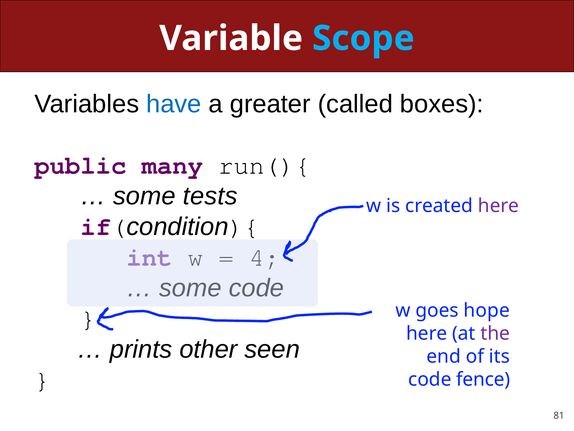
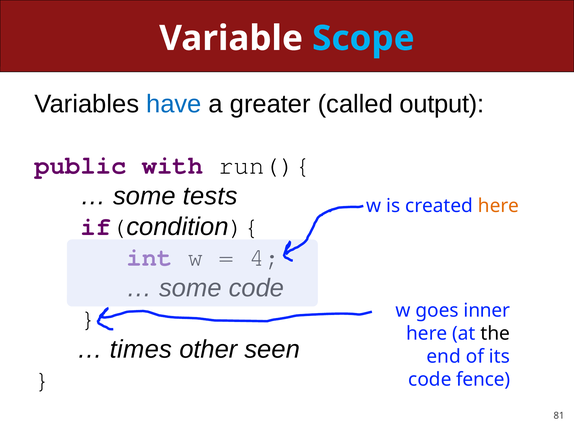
boxes: boxes -> output (442, 104)
many: many -> with (172, 165)
here colour: purple -> orange (498, 206)
hope: hope -> inner (487, 310)
the colour: purple -> black (495, 333)
prints: prints -> times (141, 349)
